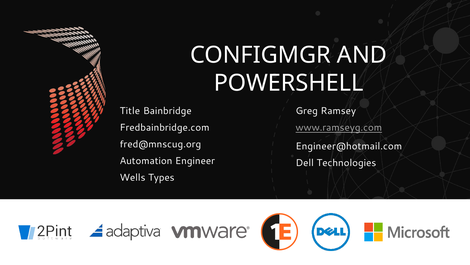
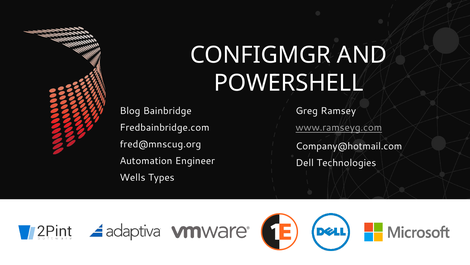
Title: Title -> Blog (130, 111)
Engineer@hotmail.com: Engineer@hotmail.com -> Company@hotmail.com (349, 146)
